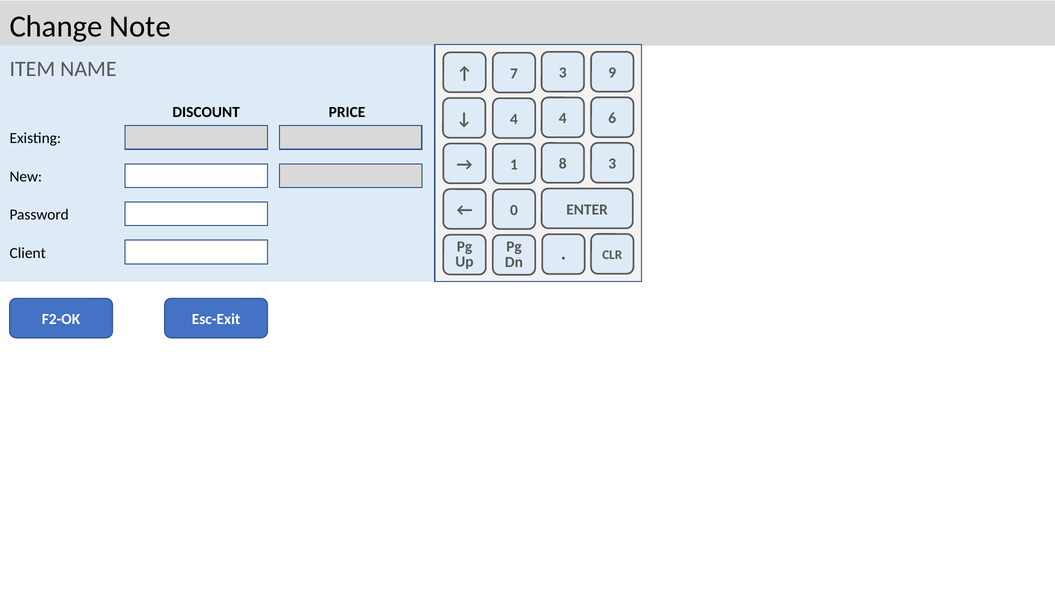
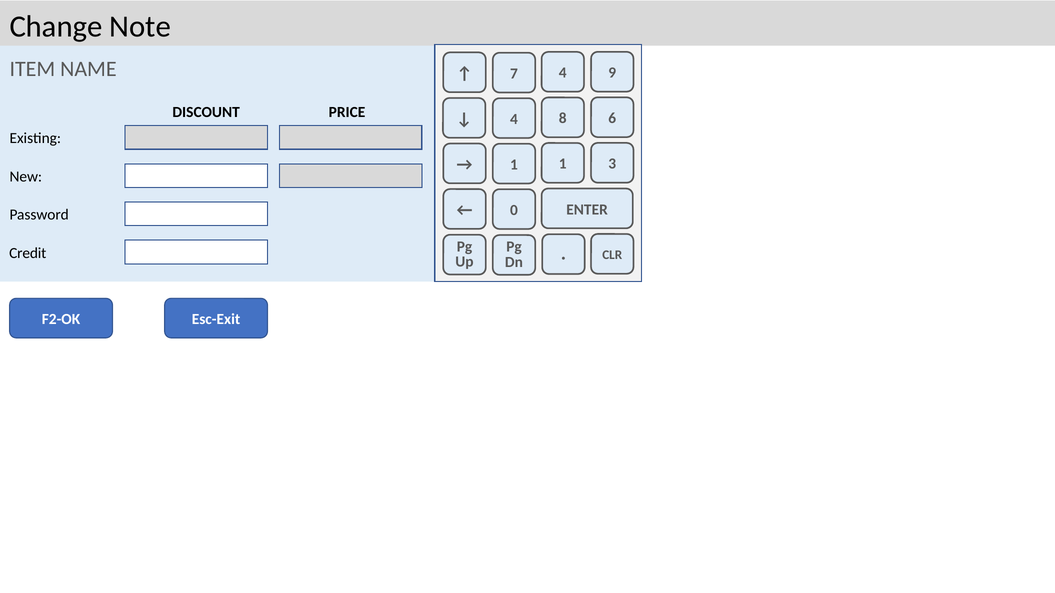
7 3: 3 -> 4 (563, 73)
4 4: 4 -> 8 (563, 118)
1 8: 8 -> 1 (563, 164)
Client: Client -> Credit (28, 253)
